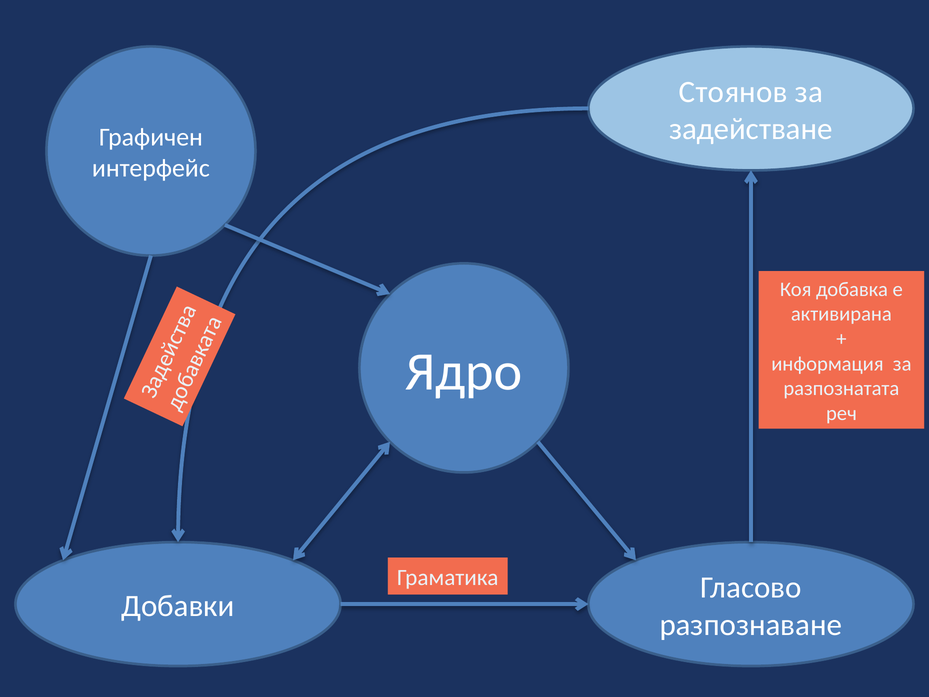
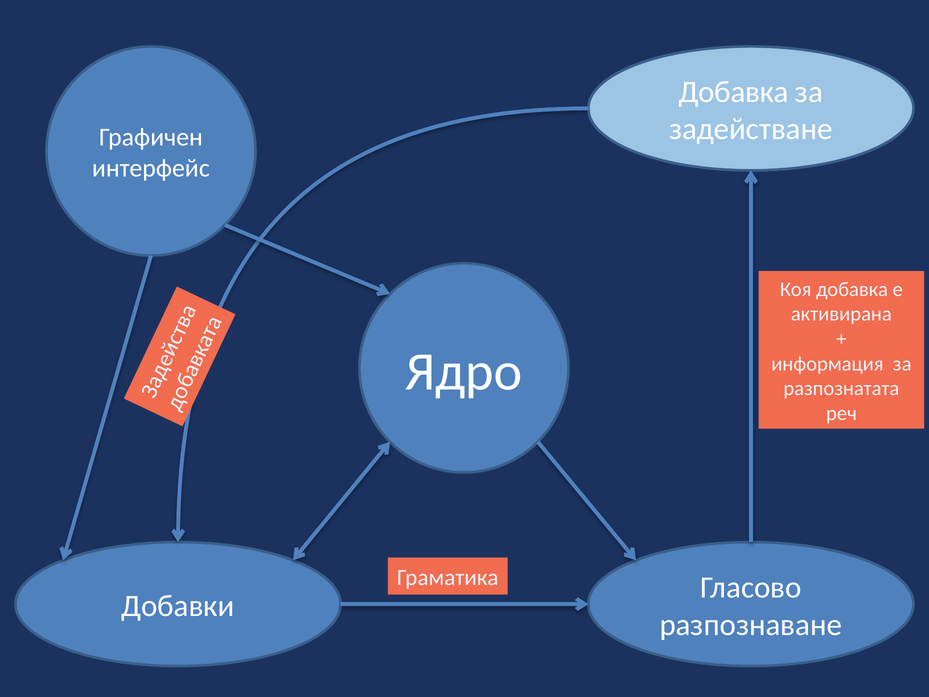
Стоянов: Стоянов -> Добавка (734, 92)
